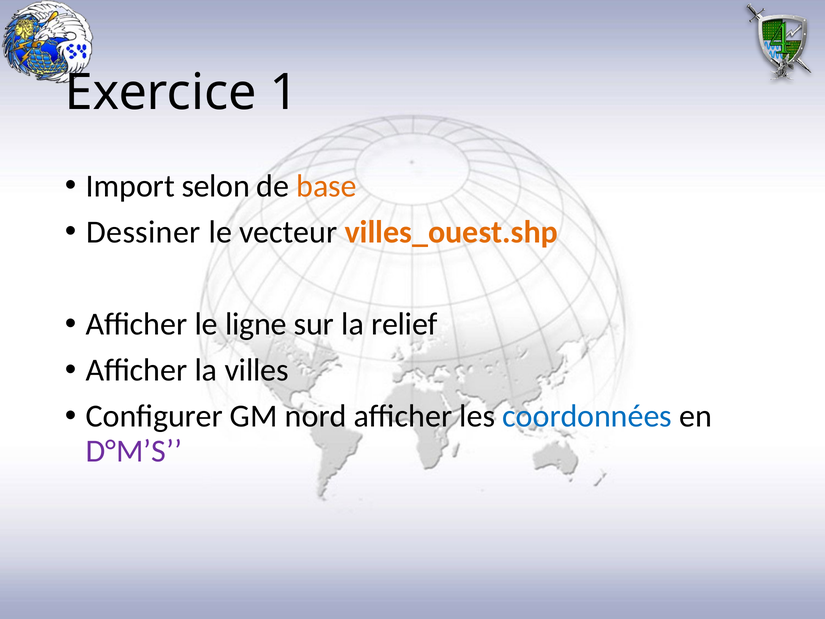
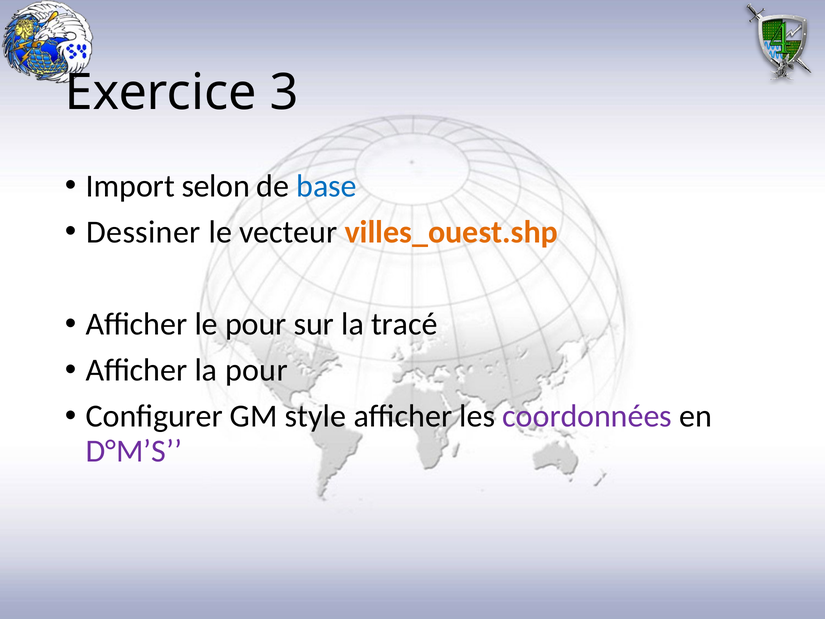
1: 1 -> 3 (284, 92)
base colour: orange -> blue (327, 186)
le ligne: ligne -> pour (256, 324)
relief: relief -> tracé (404, 324)
la villes: villes -> pour (256, 370)
nord: nord -> style (316, 416)
coordonnées colour: blue -> purple (587, 416)
